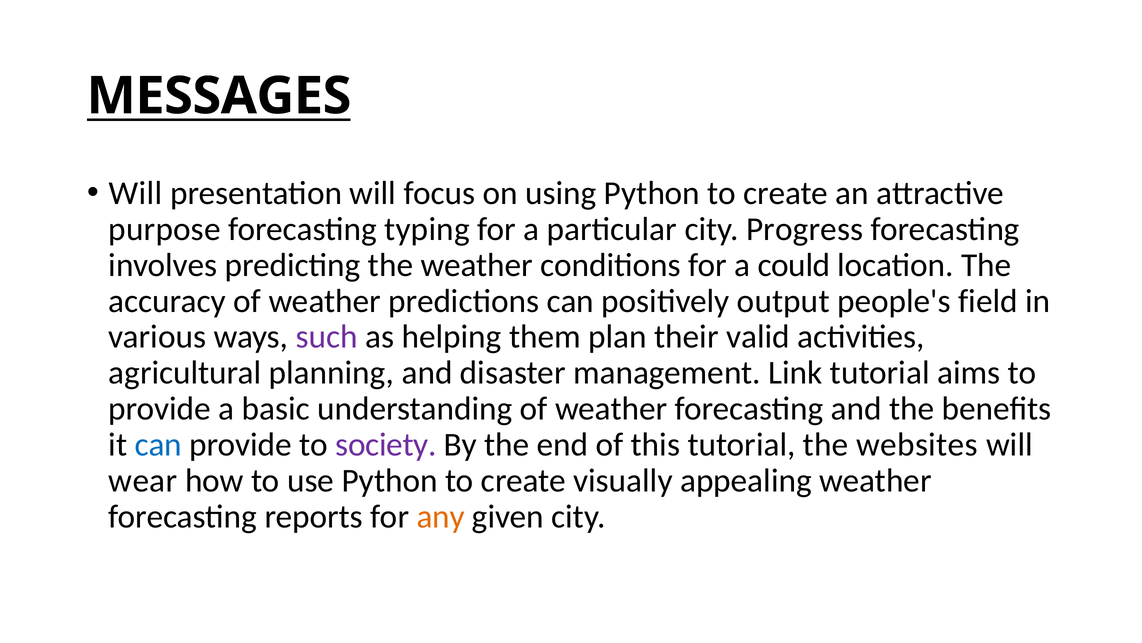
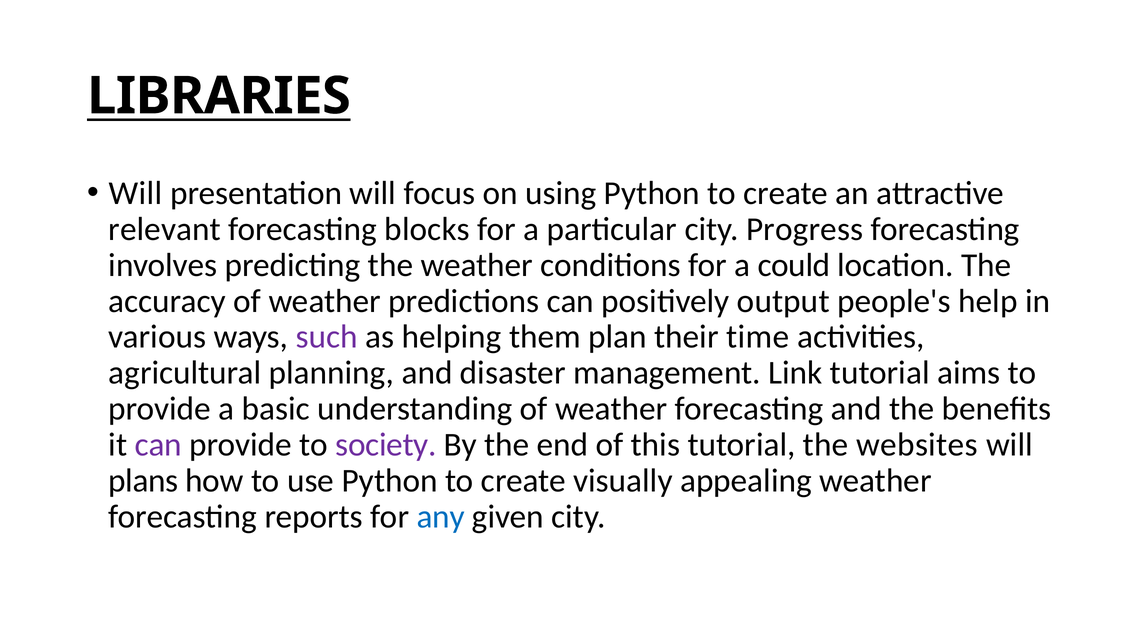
MESSAGES: MESSAGES -> LIBRARIES (219, 96)
purpose: purpose -> relevant (165, 229)
typing: typing -> blocks (427, 229)
field: field -> help (988, 301)
valid: valid -> time (758, 337)
can colour: blue -> purple (158, 444)
wear: wear -> plans (143, 480)
any colour: orange -> blue (441, 516)
